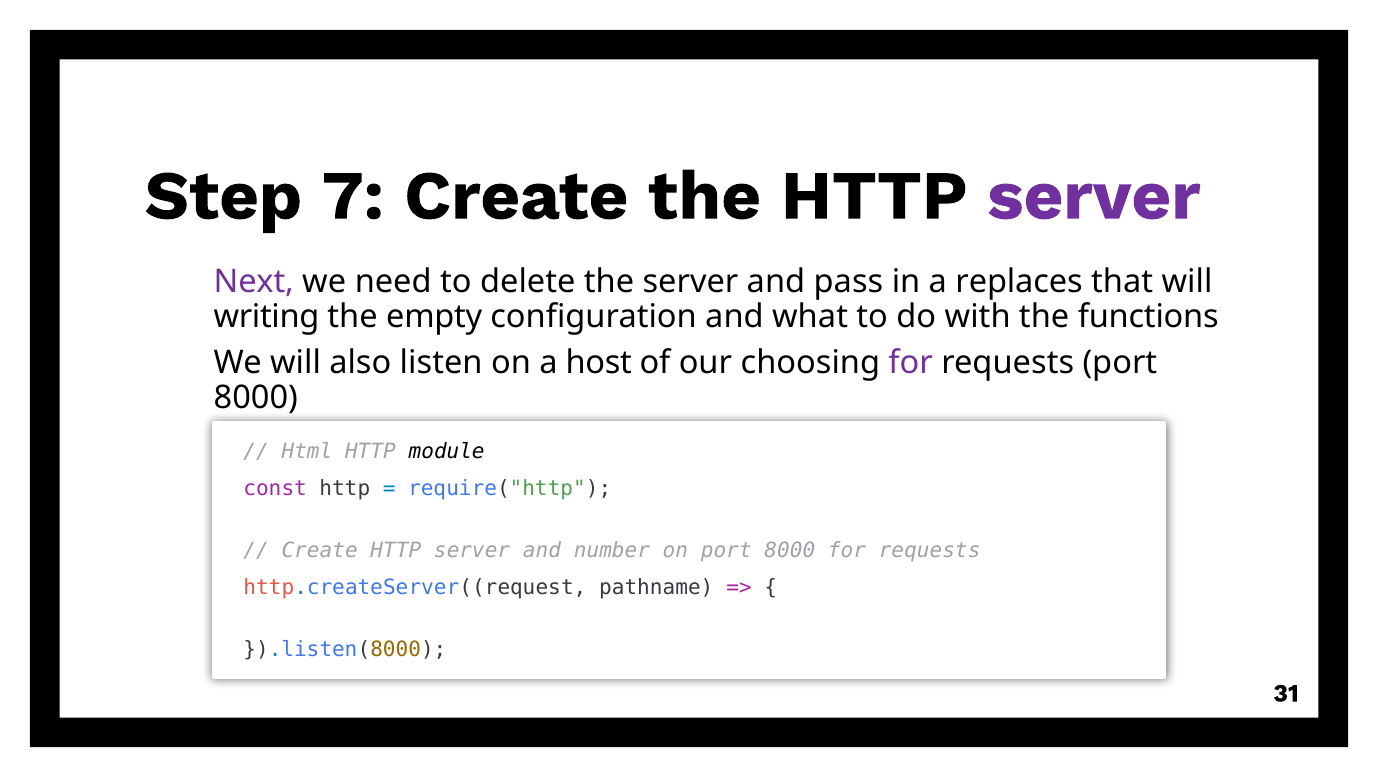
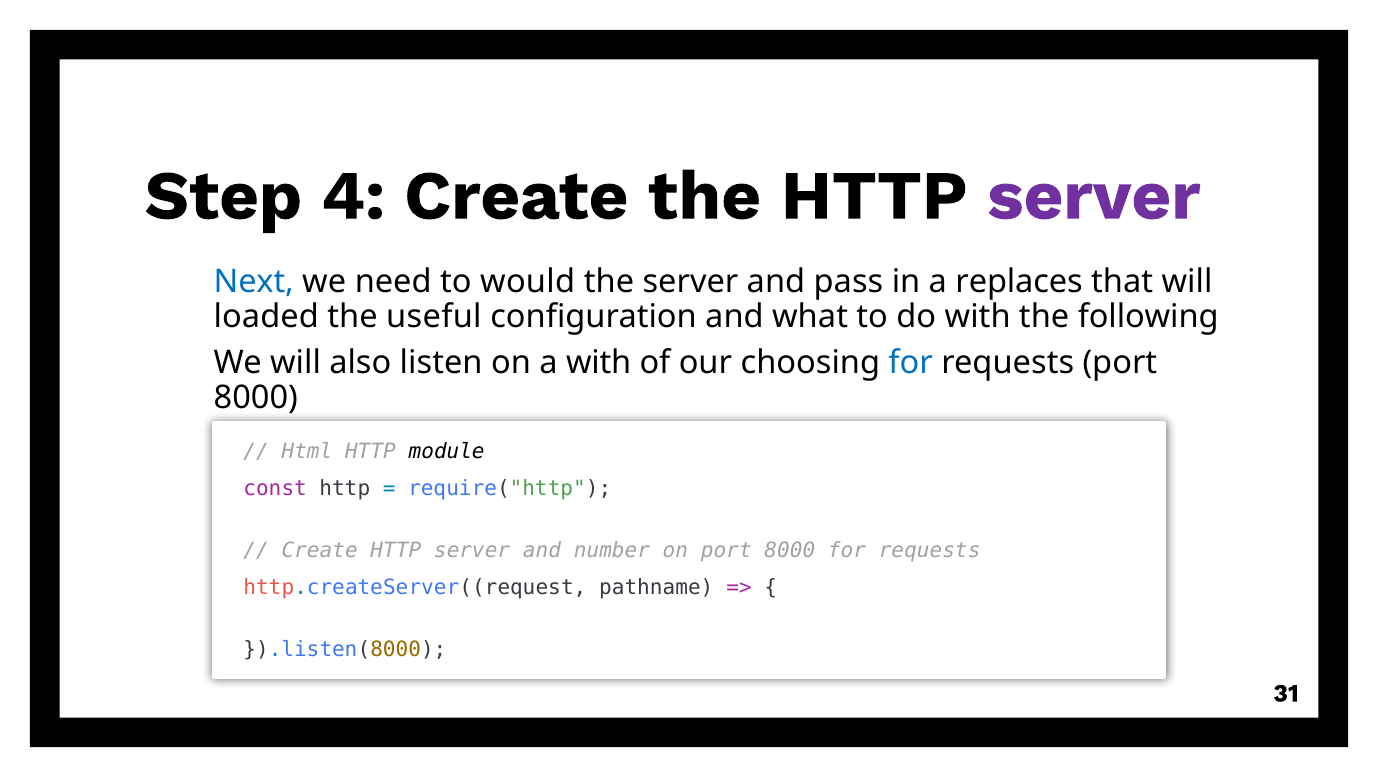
7: 7 -> 4 (353, 196)
Next colour: purple -> blue (254, 282)
delete: delete -> would (528, 282)
writing: writing -> loaded (266, 317)
empty: empty -> useful (434, 317)
functions: functions -> following (1148, 317)
a host: host -> with (599, 363)
for colour: purple -> blue (911, 363)
